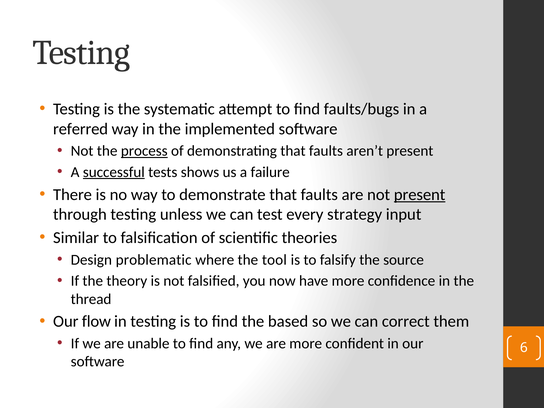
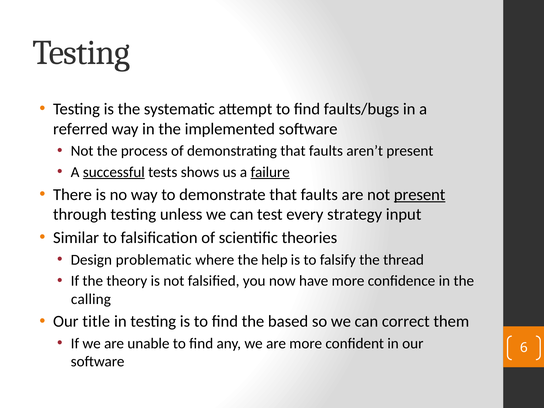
process underline: present -> none (144, 151)
failure underline: none -> present (270, 172)
tool: tool -> help (275, 260)
source: source -> thread (404, 260)
thread: thread -> calling (91, 299)
flow: flow -> title (96, 321)
